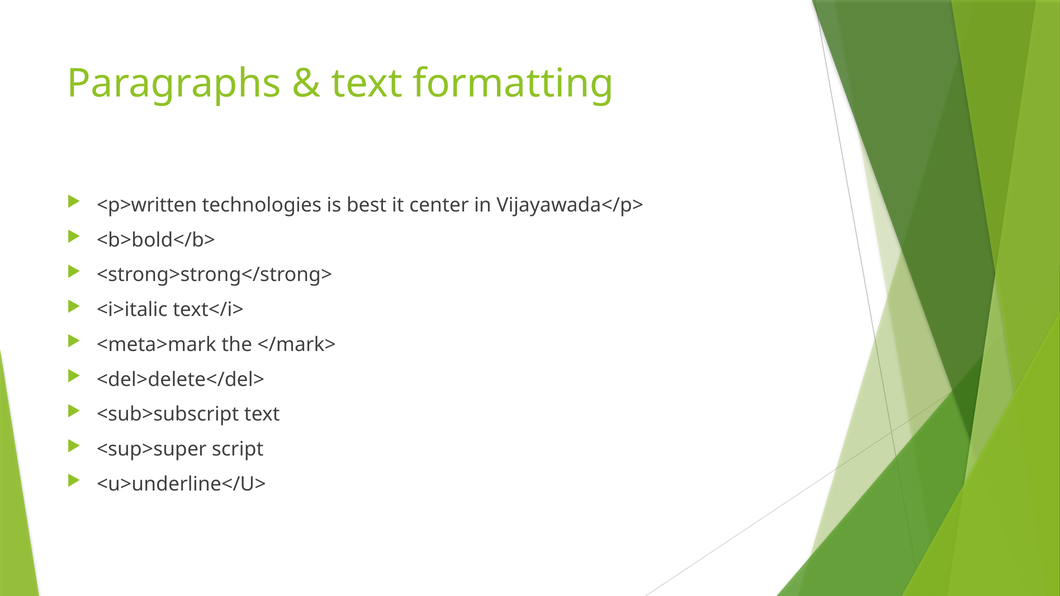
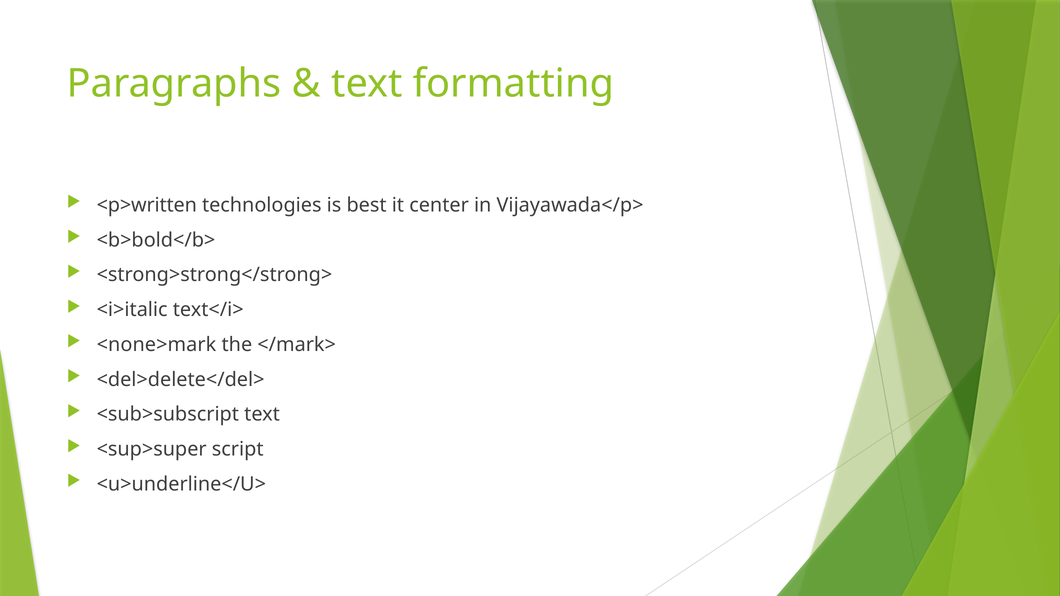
<meta>mark: <meta>mark -> <none>mark (156, 345)
